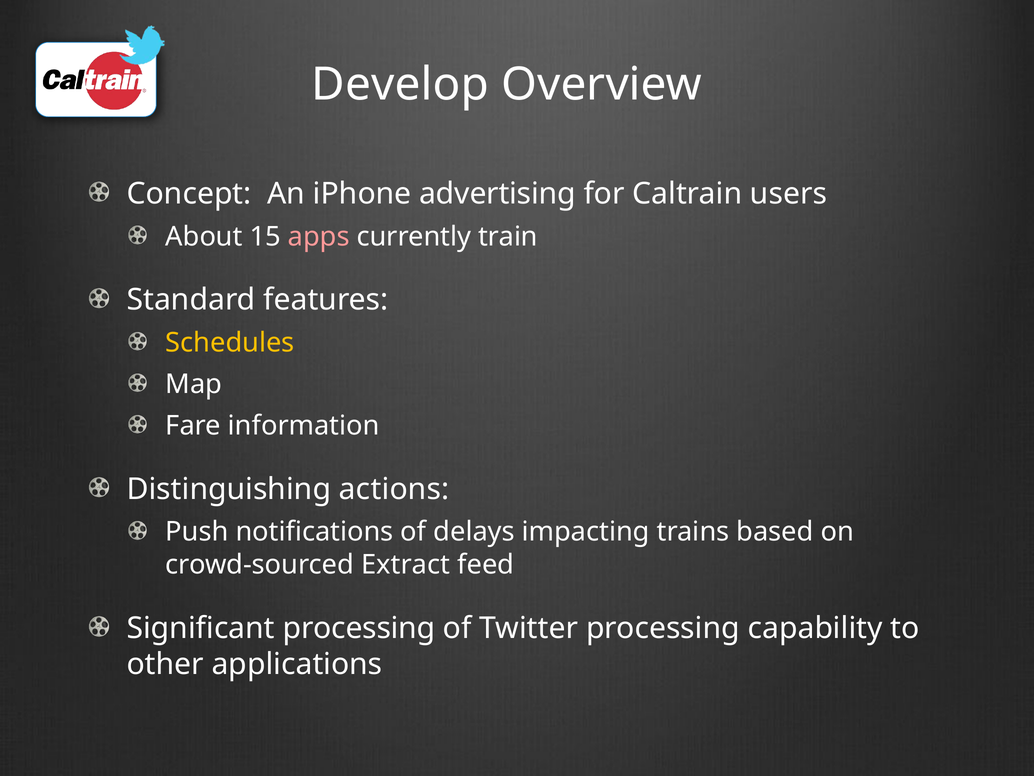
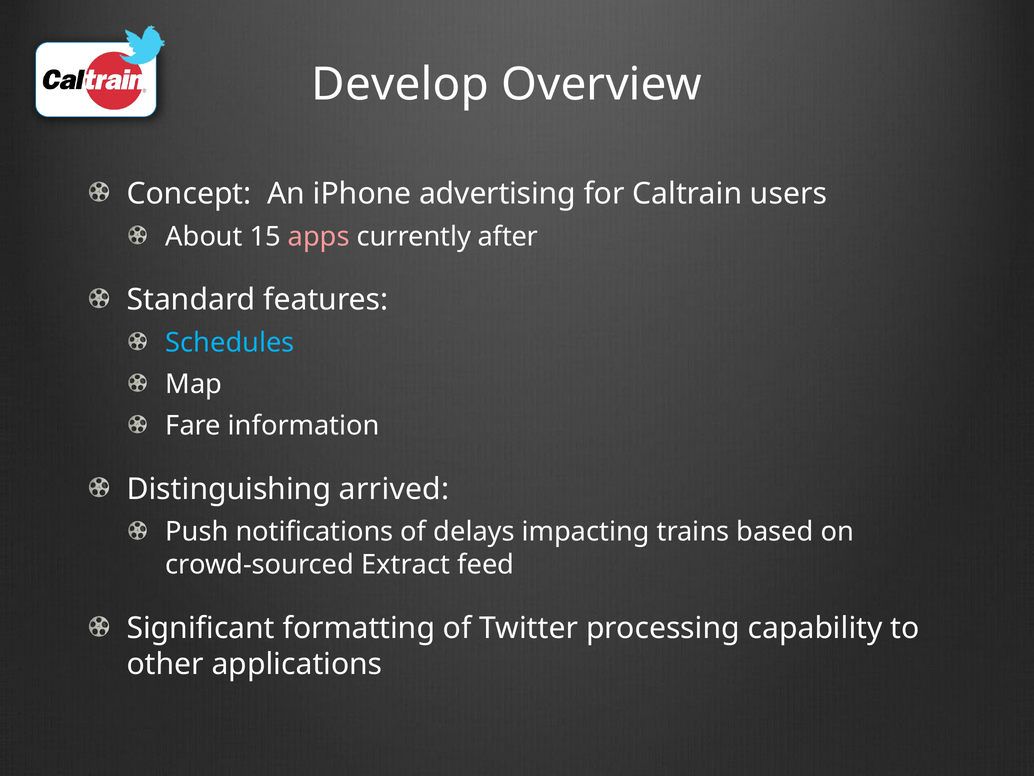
train: train -> after (508, 236)
Schedules colour: yellow -> light blue (230, 343)
actions: actions -> arrived (394, 489)
Significant processing: processing -> formatting (359, 628)
